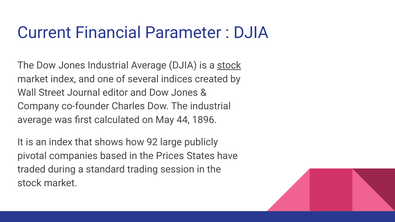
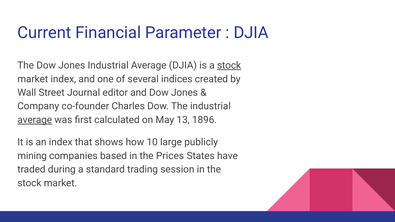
average underline: none -> present (35, 120)
44: 44 -> 13 (183, 120)
92: 92 -> 10 (152, 142)
pivotal: pivotal -> mining (32, 156)
